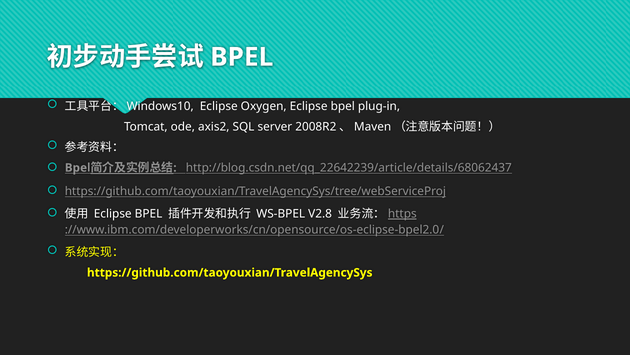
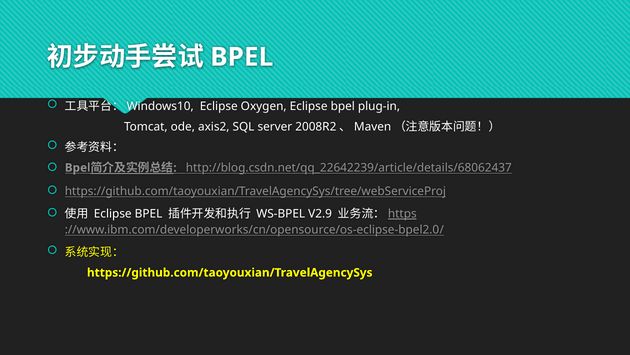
V2.8: V2.8 -> V2.9 (320, 213)
